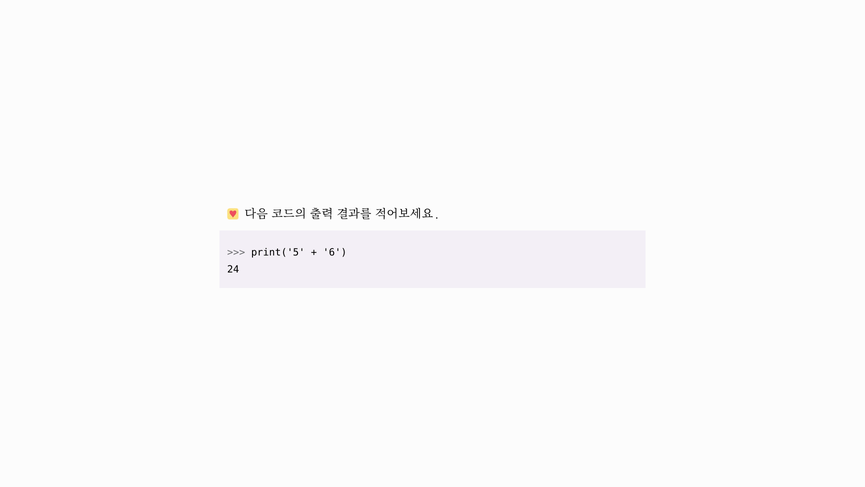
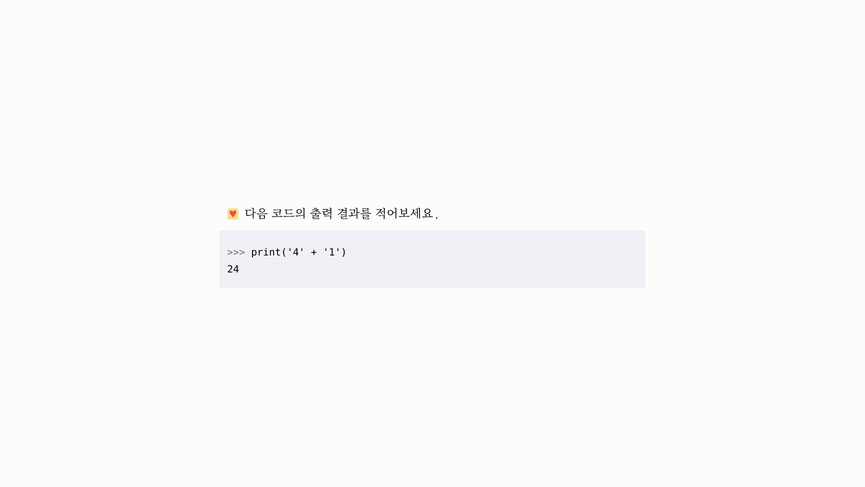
print('5: print('5 -> print('4 (278, 252)
6: 6 -> 1 (335, 252)
